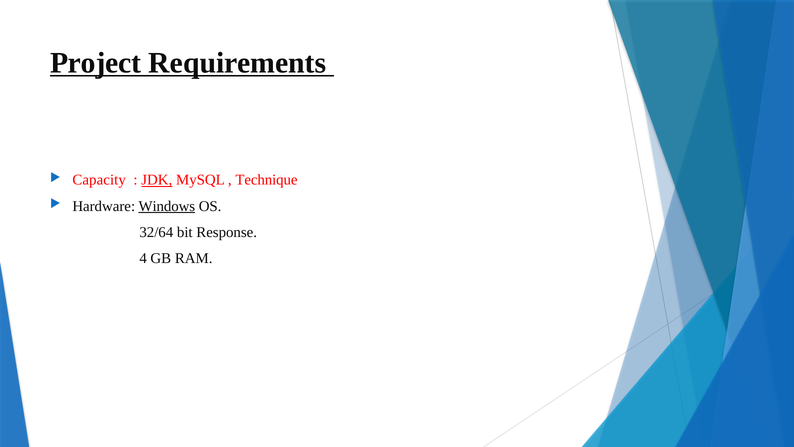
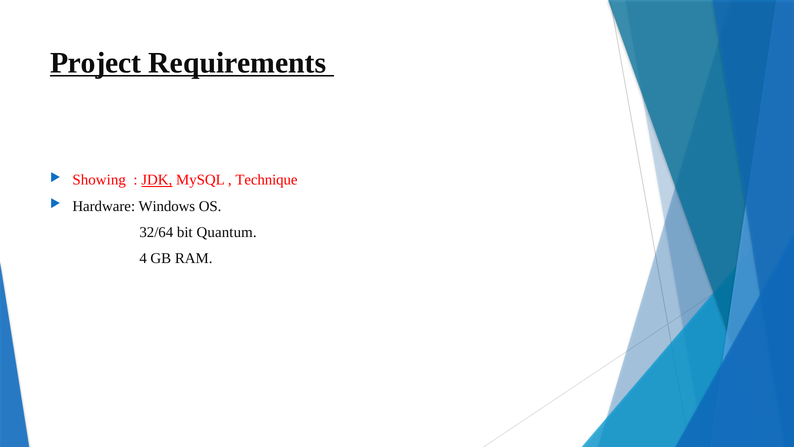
Capacity: Capacity -> Showing (99, 180)
Windows underline: present -> none (167, 206)
Response: Response -> Quantum (227, 232)
